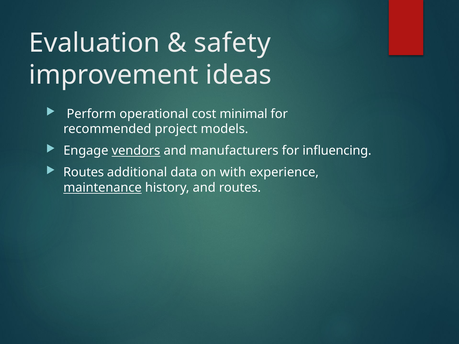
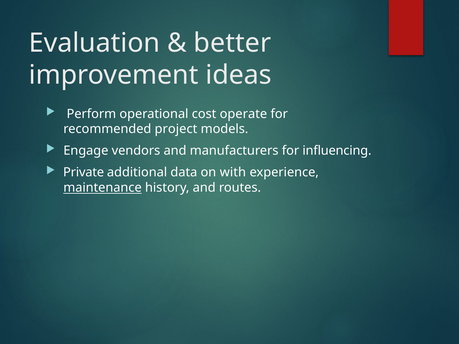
safety: safety -> better (232, 43)
minimal: minimal -> operate (243, 114)
vendors underline: present -> none (136, 151)
Routes: Routes -> Private (84, 173)
